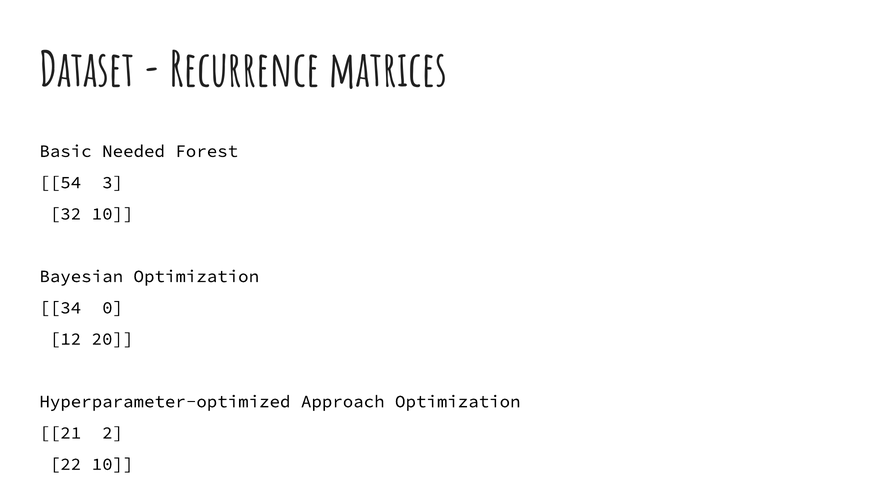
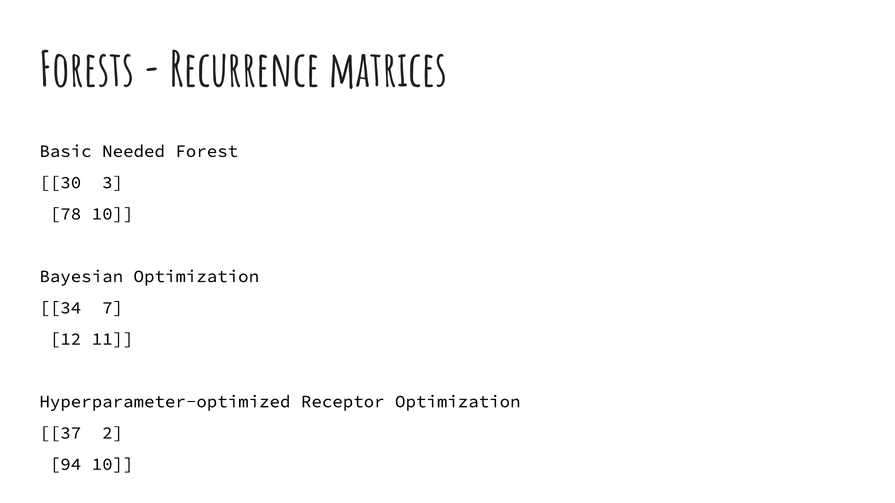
Dataset: Dataset -> Forests (87, 71)
54: 54 -> 30 (60, 183)
32: 32 -> 78 (66, 214)
0: 0 -> 7 (113, 308)
20: 20 -> 11 (113, 339)
Approach: Approach -> Receptor (343, 402)
21: 21 -> 37 (60, 433)
22: 22 -> 94 (66, 465)
